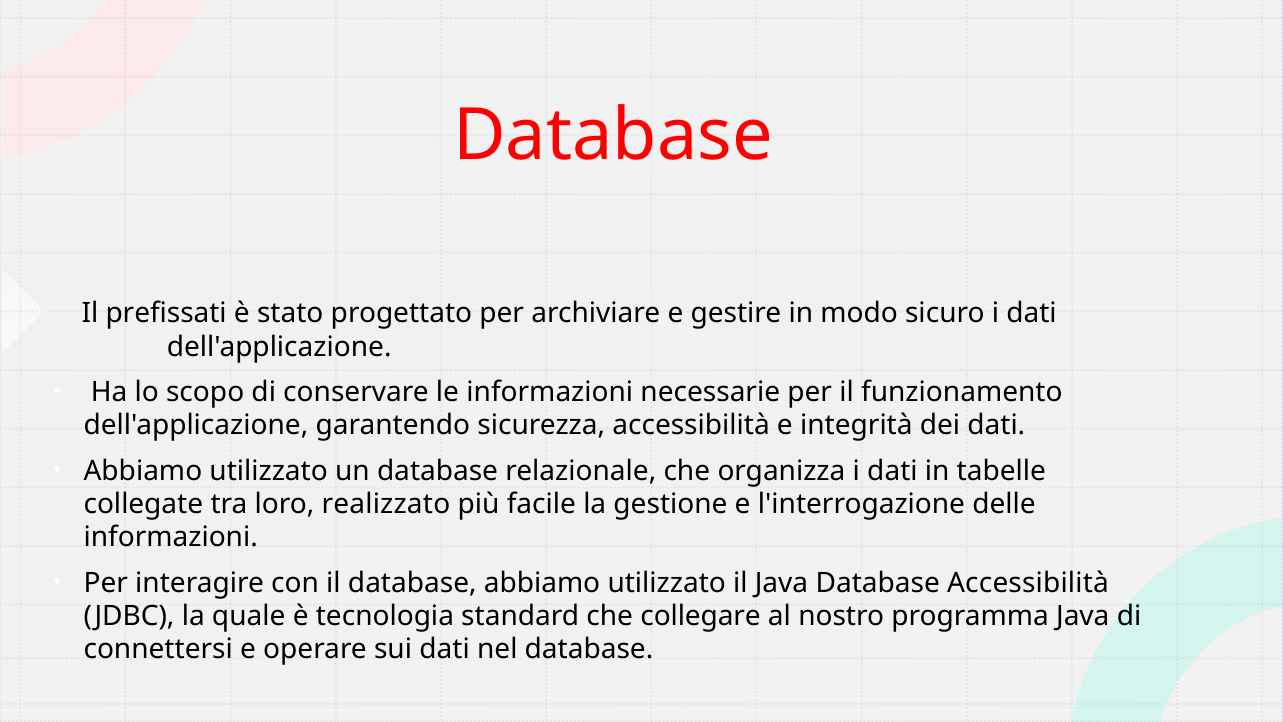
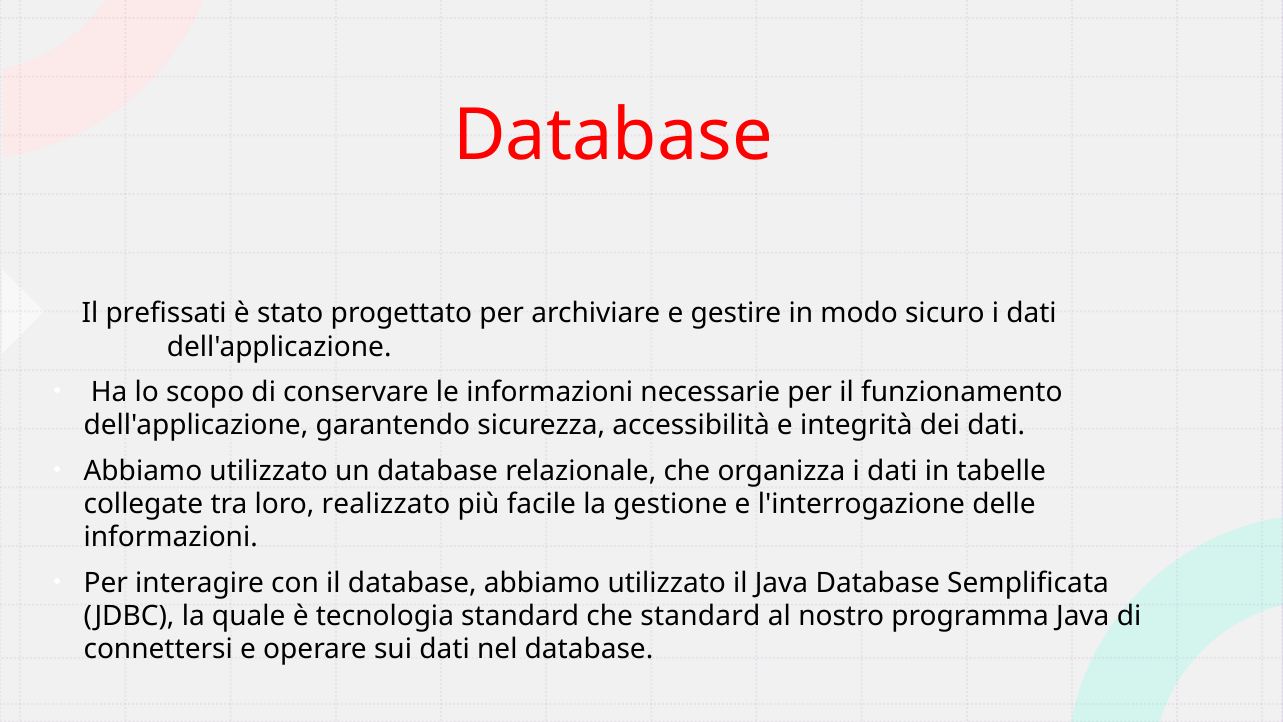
Database Accessibilità: Accessibilità -> Semplificata (1028, 583)
che collegare: collegare -> standard (700, 616)
